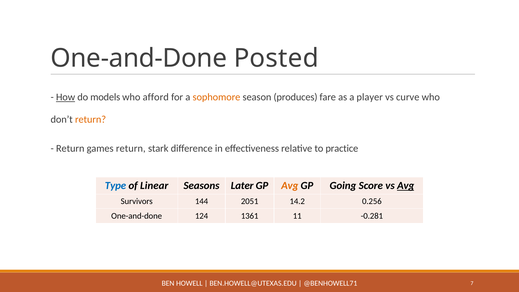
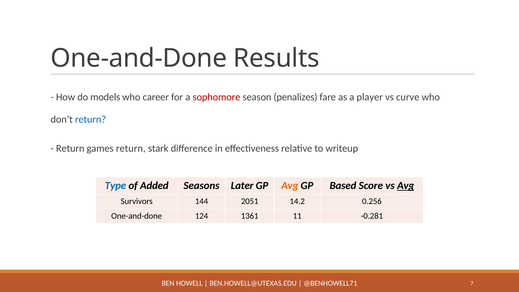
Posted: Posted -> Results (276, 58)
How underline: present -> none (66, 97)
afford: afford -> career (156, 97)
sophomore colour: orange -> red (216, 97)
produces: produces -> penalizes (296, 97)
return colour: orange -> blue (91, 119)
practice: practice -> writeup (342, 148)
Linear: Linear -> Added (154, 186)
Going: Going -> Based (343, 186)
